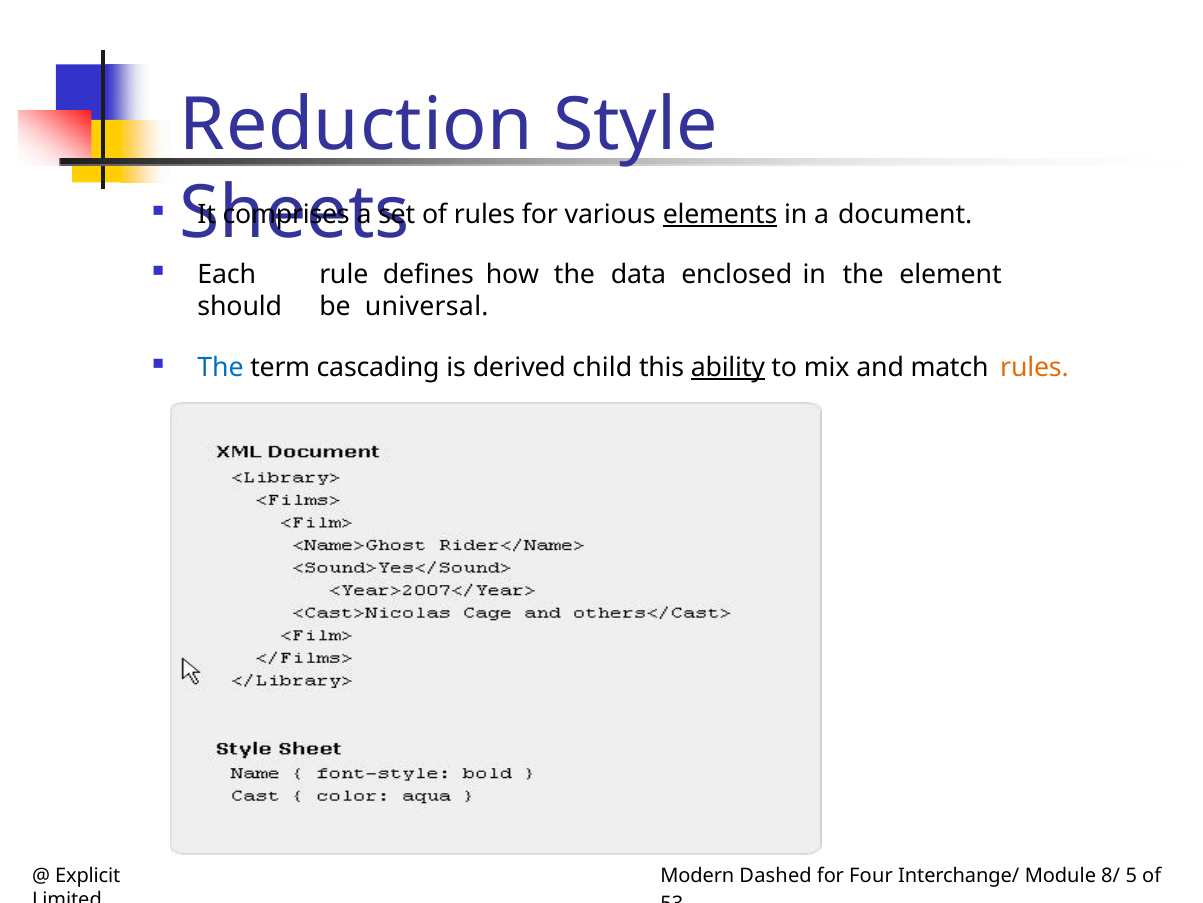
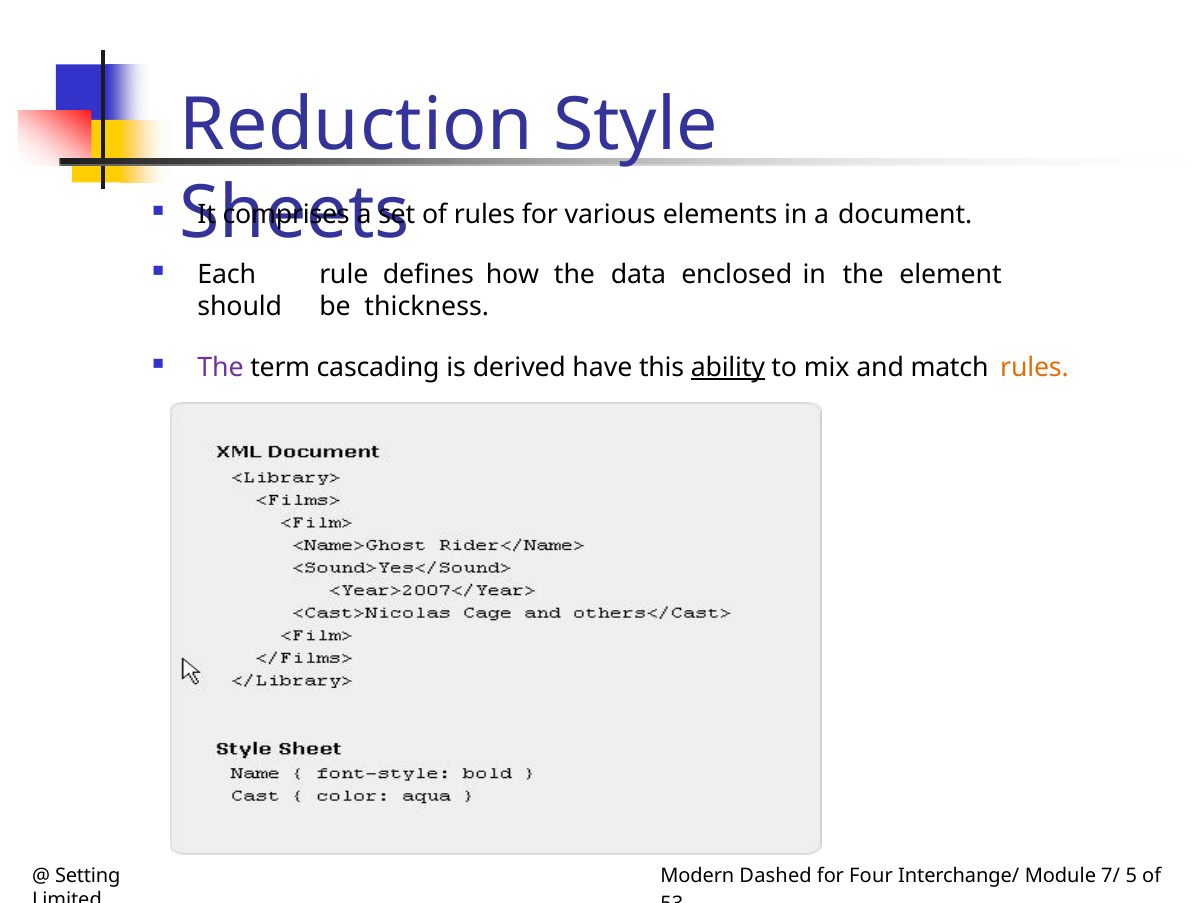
elements underline: present -> none (720, 214)
universal: universal -> thickness (427, 307)
The colour: blue -> purple (221, 367)
child: child -> have (603, 367)
Explicit: Explicit -> Setting (88, 876)
8/: 8/ -> 7/ (1111, 876)
